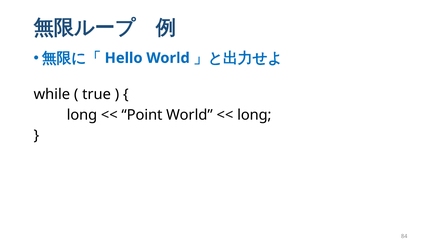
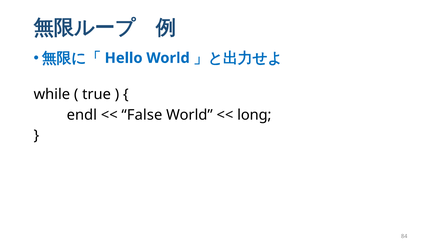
long: long -> endl (82, 115)
Point: Point -> False (142, 115)
